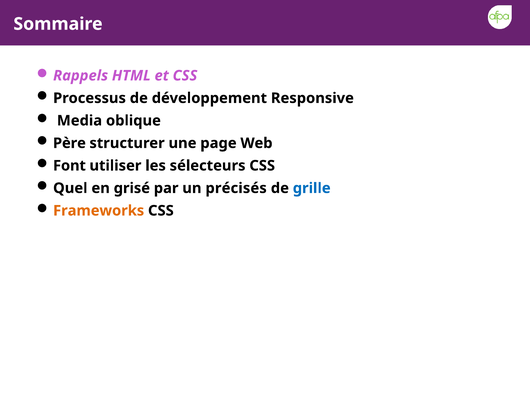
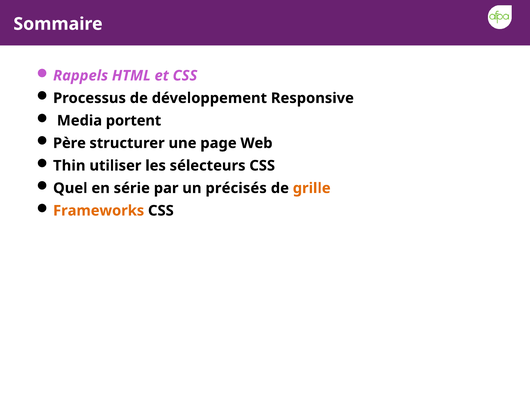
oblique: oblique -> portent (133, 121)
Font: Font -> Thin (69, 166)
grisé: grisé -> série (132, 188)
grille colour: blue -> orange (312, 188)
